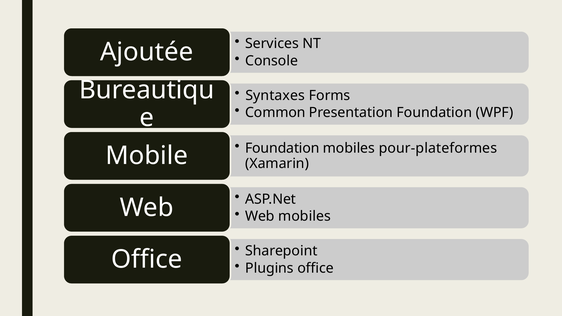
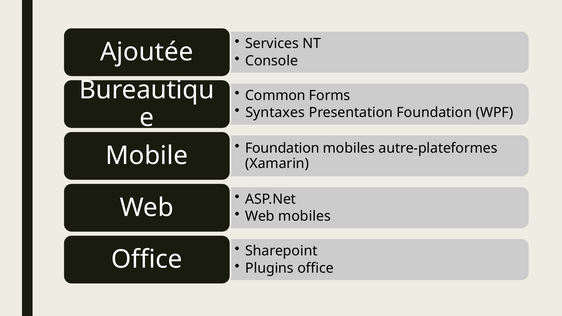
Syntaxes: Syntaxes -> Common (275, 95)
Common: Common -> Syntaxes (275, 113)
pour-plateformes: pour-plateformes -> autre-plateformes (438, 148)
